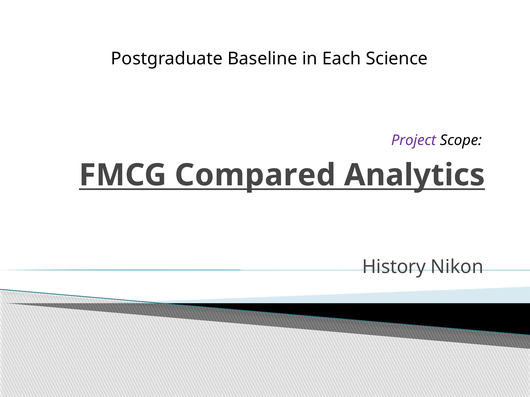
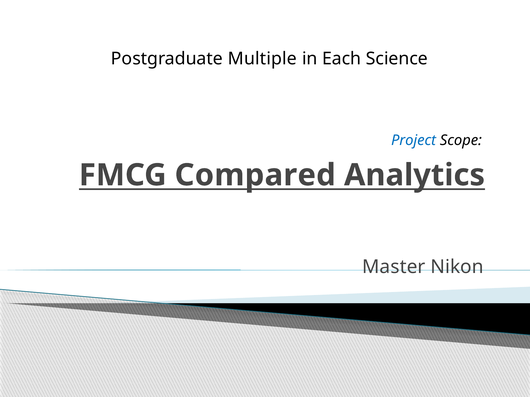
Baseline: Baseline -> Multiple (262, 59)
Project colour: purple -> blue (414, 141)
History: History -> Master (394, 267)
